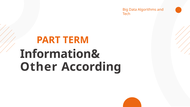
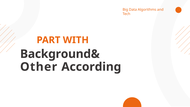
TERM: TERM -> WITH (76, 40)
Information&: Information& -> Background& (60, 54)
